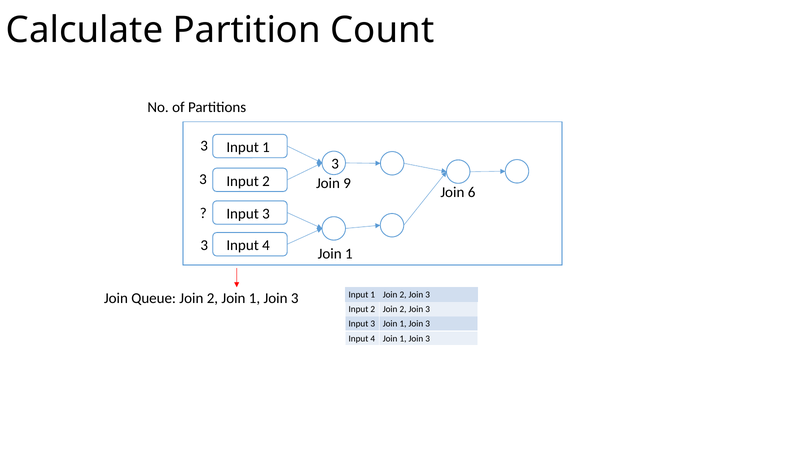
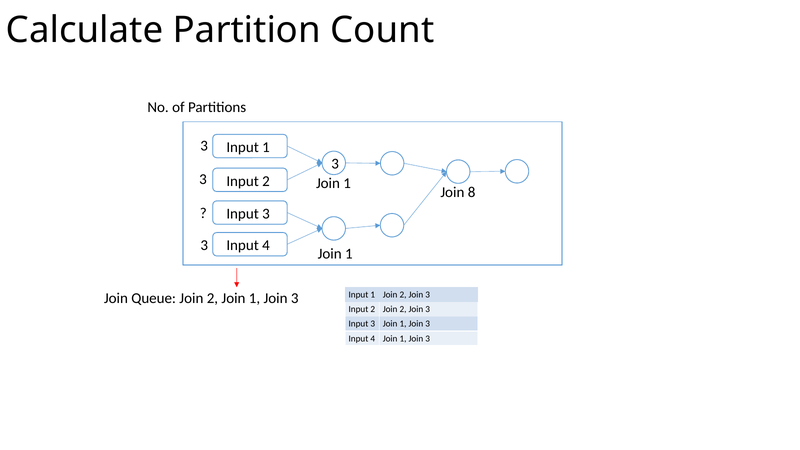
9: 9 -> 1 (347, 183)
6: 6 -> 8 (472, 193)
